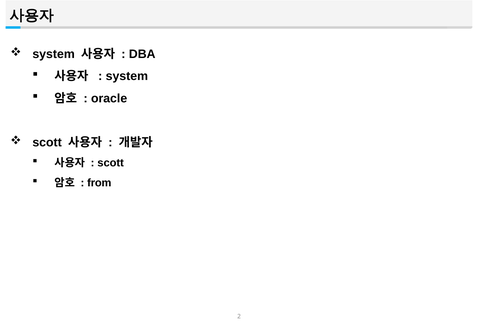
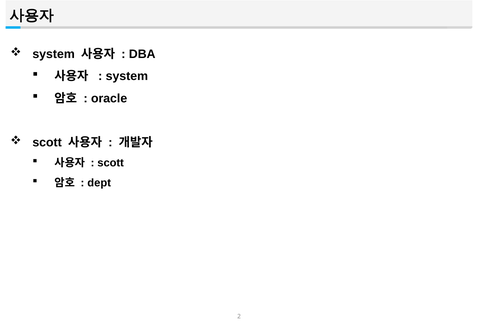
from: from -> dept (99, 183)
